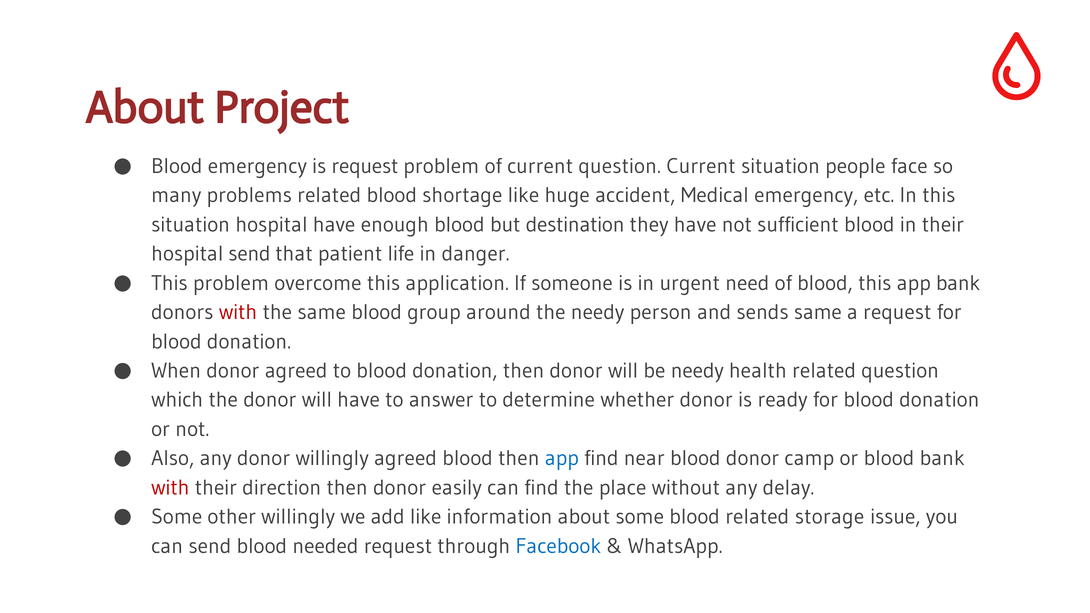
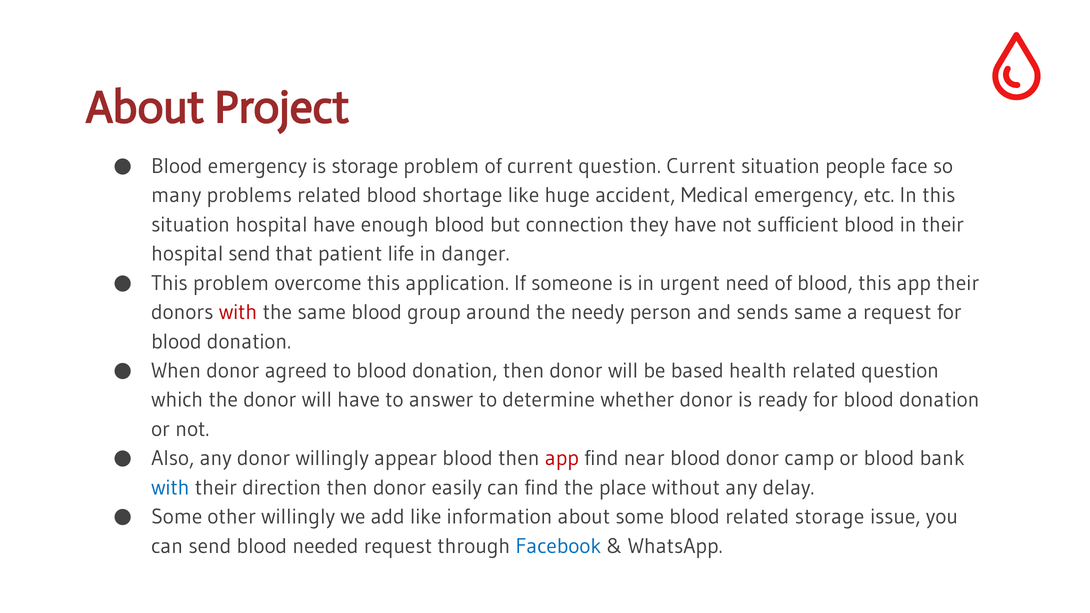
is request: request -> storage (365, 166)
destination: destination -> connection (575, 225)
app bank: bank -> their (958, 283)
be needy: needy -> based (697, 371)
willingly agreed: agreed -> appear (406, 458)
app colour: blue -> red (562, 458)
with colour: red -> blue (170, 488)
